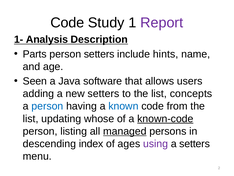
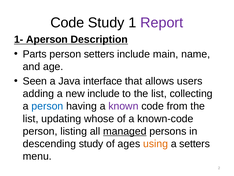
Analysis: Analysis -> Aperson (47, 39)
hints: hints -> main (166, 54)
software: software -> interface (103, 81)
new setters: setters -> include (104, 93)
concepts: concepts -> collecting (191, 93)
known colour: blue -> purple (123, 106)
known-code underline: present -> none (165, 118)
descending index: index -> study (91, 143)
using colour: purple -> orange (156, 143)
